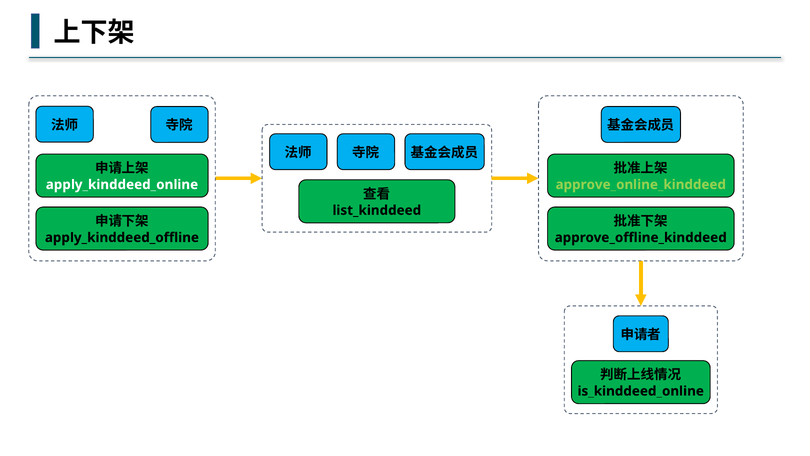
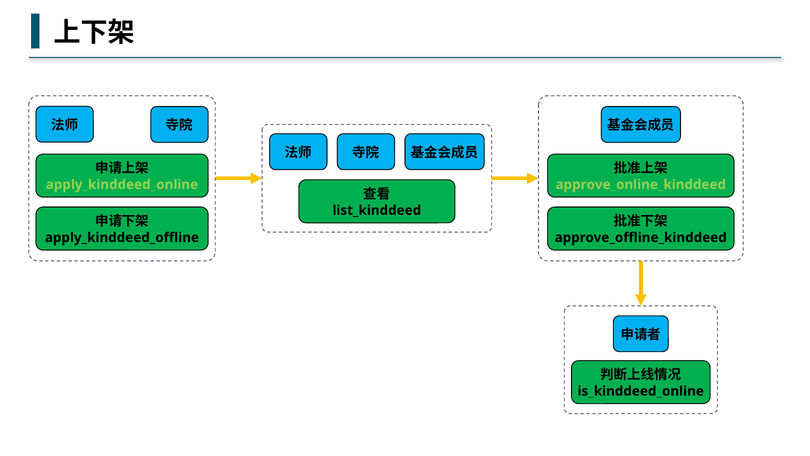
apply_kinddeed_online colour: white -> light green (122, 184)
